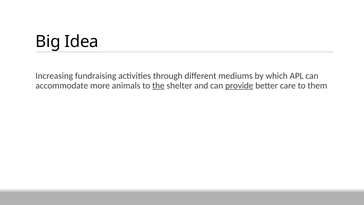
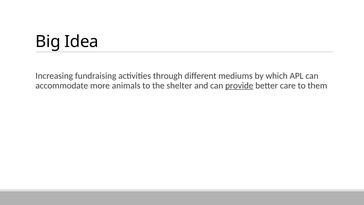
the underline: present -> none (158, 86)
